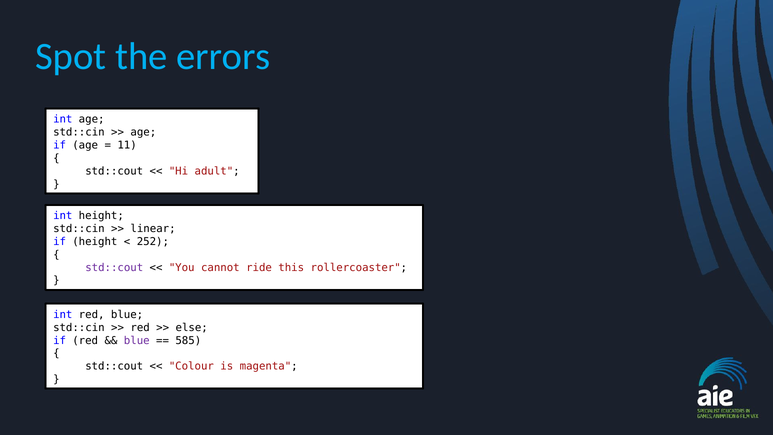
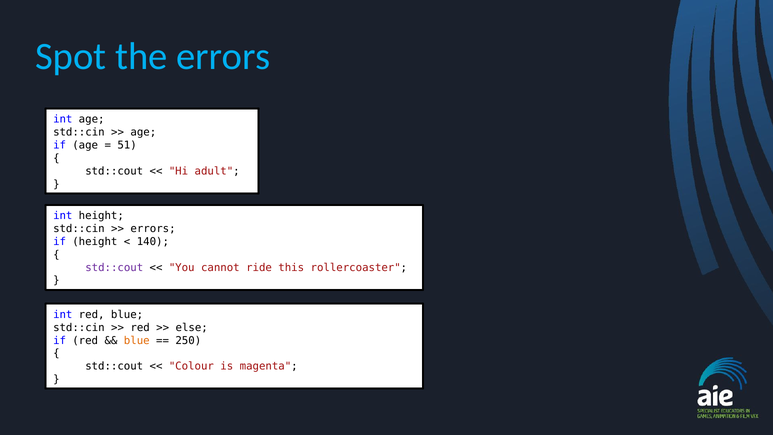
11: 11 -> 51 (127, 145)
linear: linear -> errors (153, 229)
252: 252 -> 140 (153, 242)
blue colour: purple -> orange (137, 340)
585: 585 -> 250 (188, 340)
